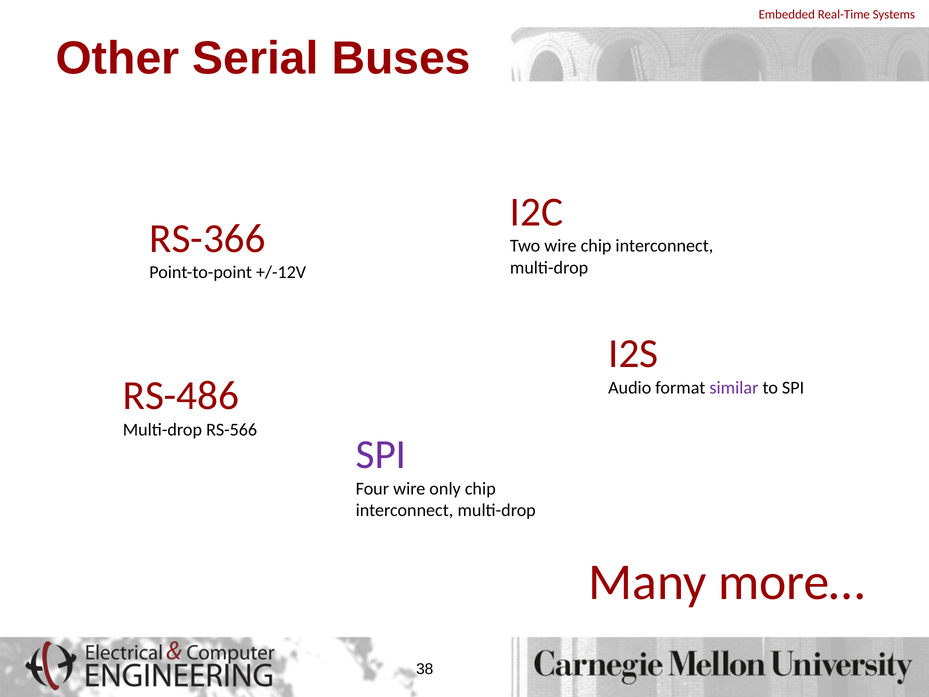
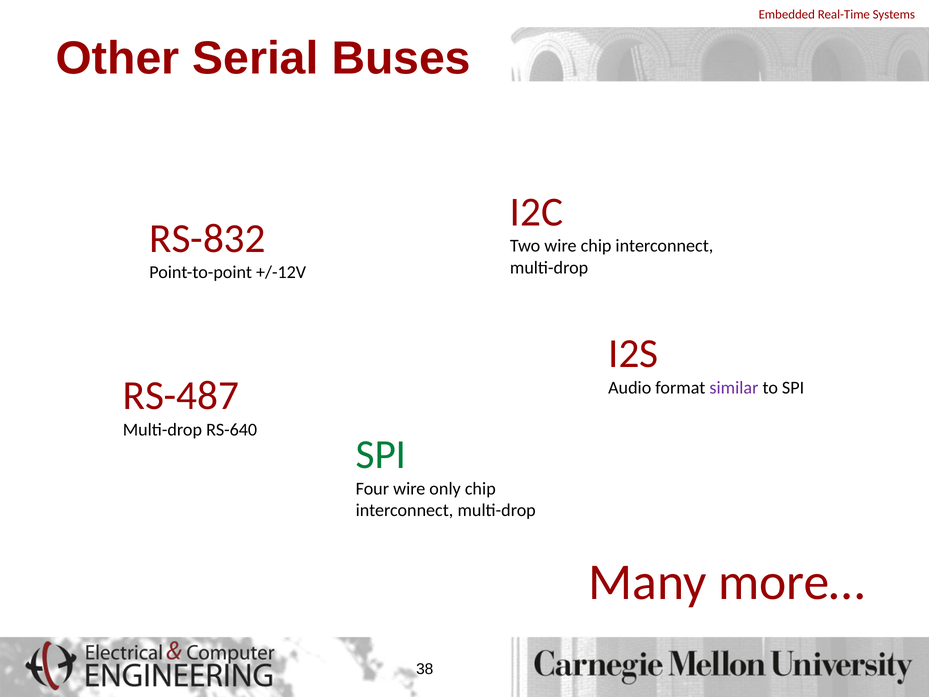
RS-366: RS-366 -> RS-832 (207, 238)
RS-486: RS-486 -> RS-487 (181, 396)
RS-566: RS-566 -> RS-640 (232, 430)
SPI colour: purple -> green (381, 455)
